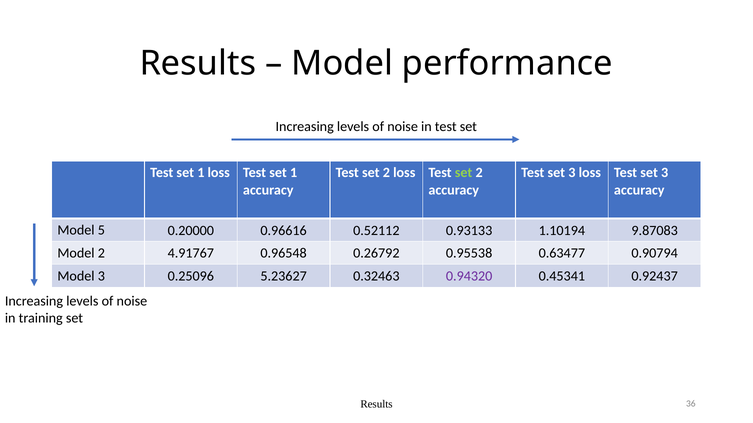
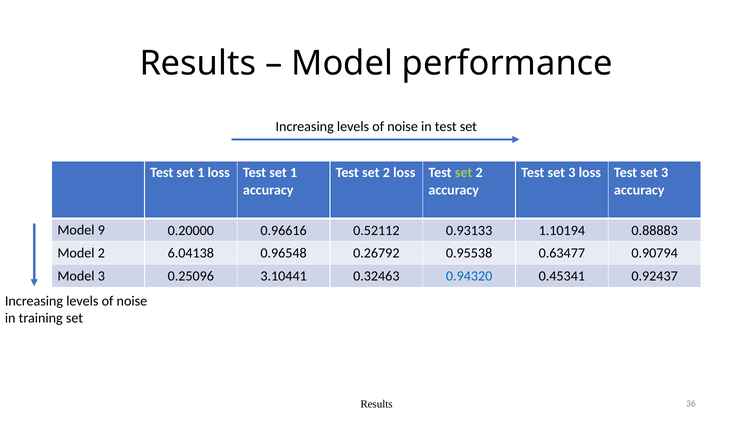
5: 5 -> 9 (101, 230)
9.87083: 9.87083 -> 0.88883 (655, 231)
4.91767: 4.91767 -> 6.04138 (191, 254)
5.23627: 5.23627 -> 3.10441 (284, 277)
0.94320 colour: purple -> blue (469, 277)
